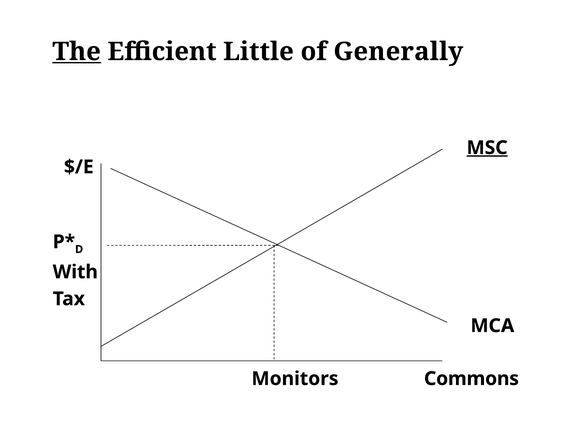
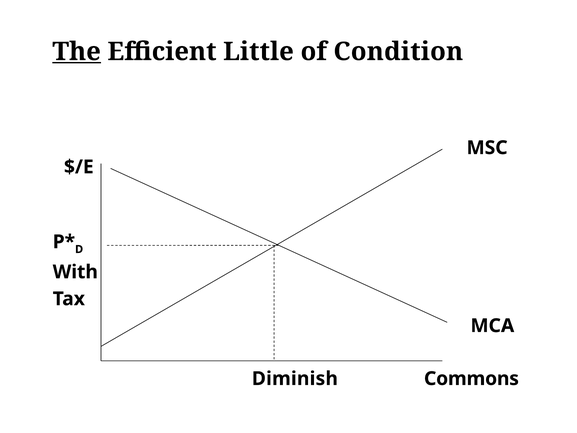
Generally: Generally -> Condition (398, 52)
MSC underline: present -> none (487, 148)
Monitors: Monitors -> Diminish (295, 378)
